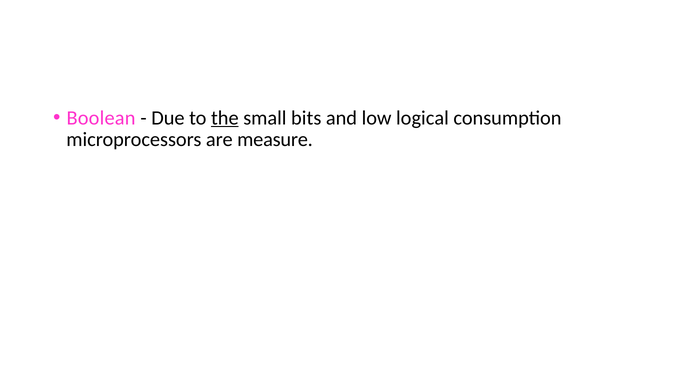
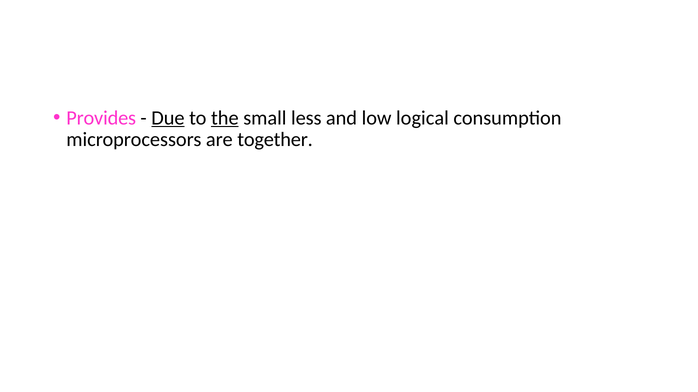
Boolean: Boolean -> Provides (101, 118)
Due underline: none -> present (168, 118)
bits: bits -> less (306, 118)
measure: measure -> together (275, 140)
